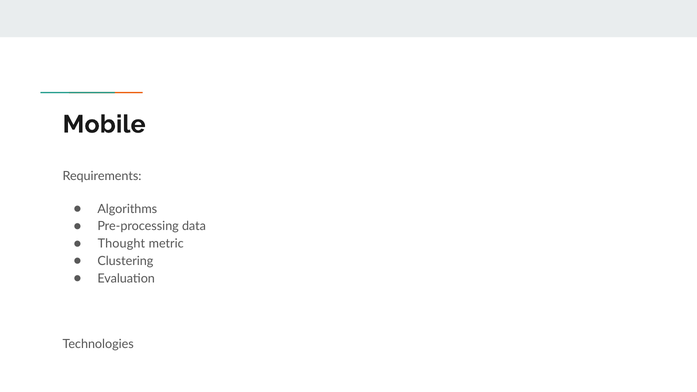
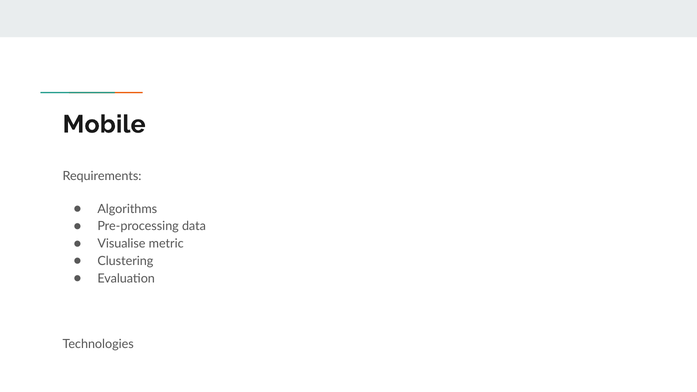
Thought: Thought -> Visualise (121, 244)
